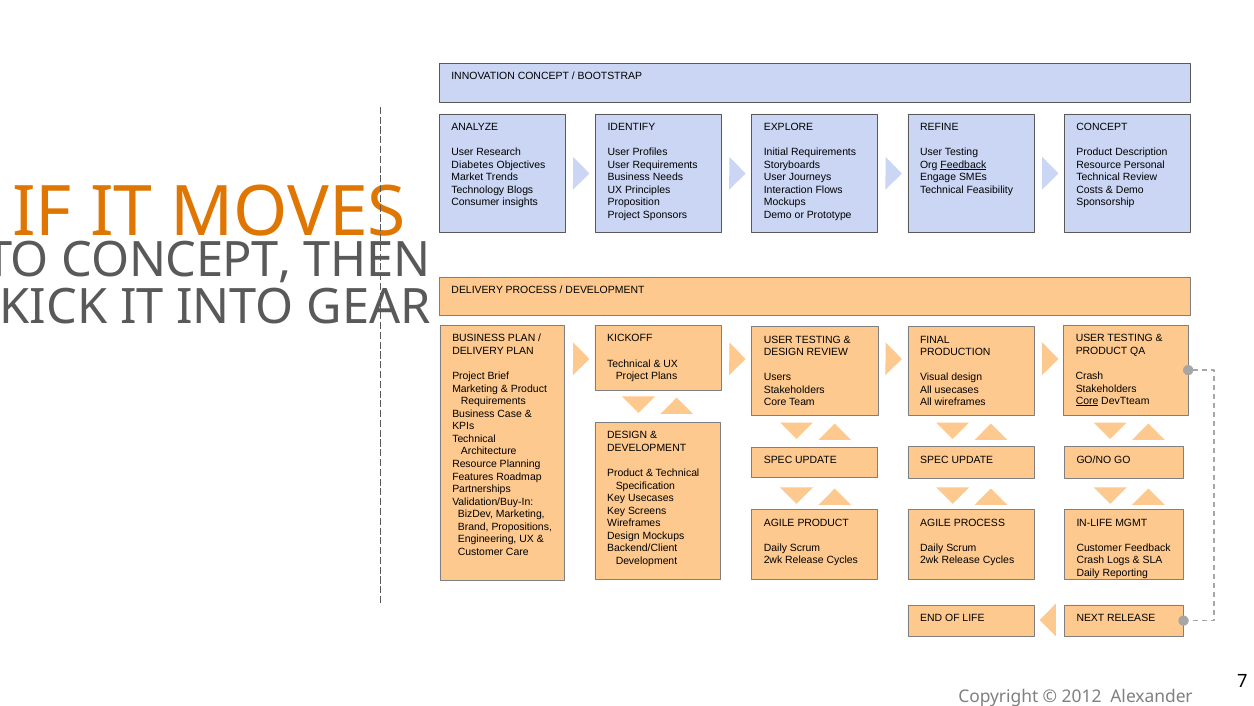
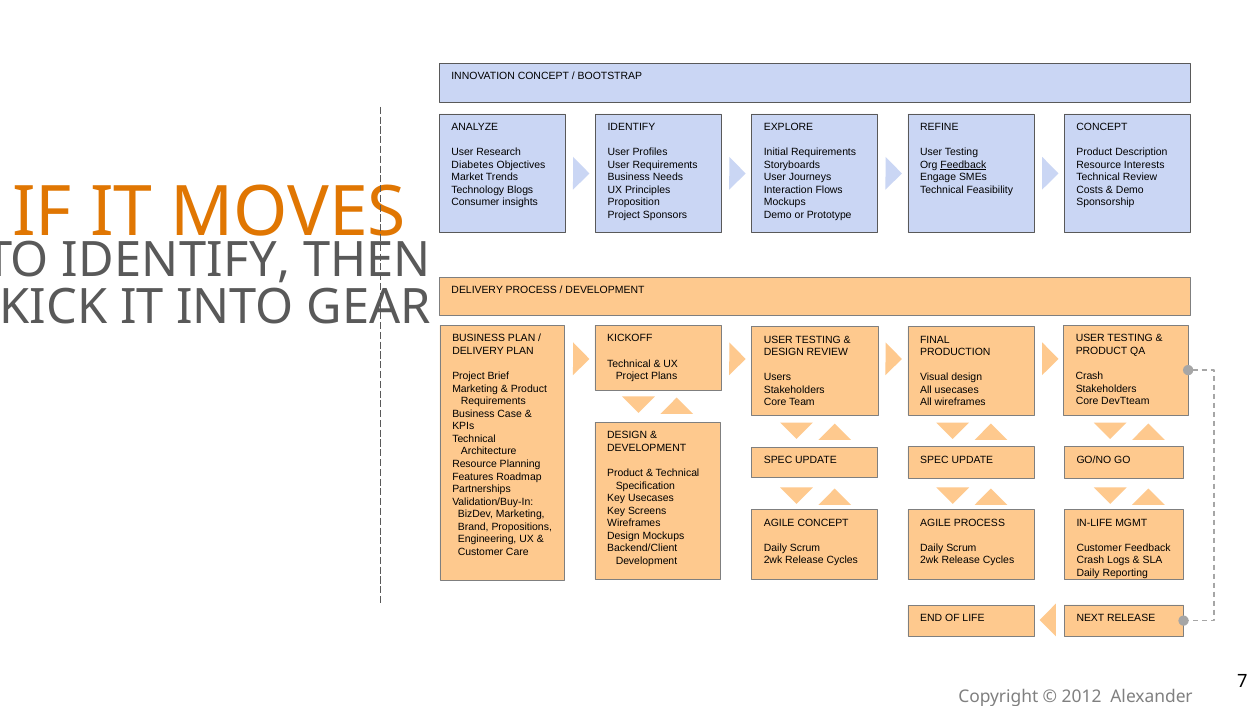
Personal: Personal -> Interests (1144, 165)
CONCEPT: CONCEPT -> IDENTIFY (176, 260)
Core underline: present -> none (1087, 401)
AGILE PRODUCT: PRODUCT -> CONCEPT (823, 522)
